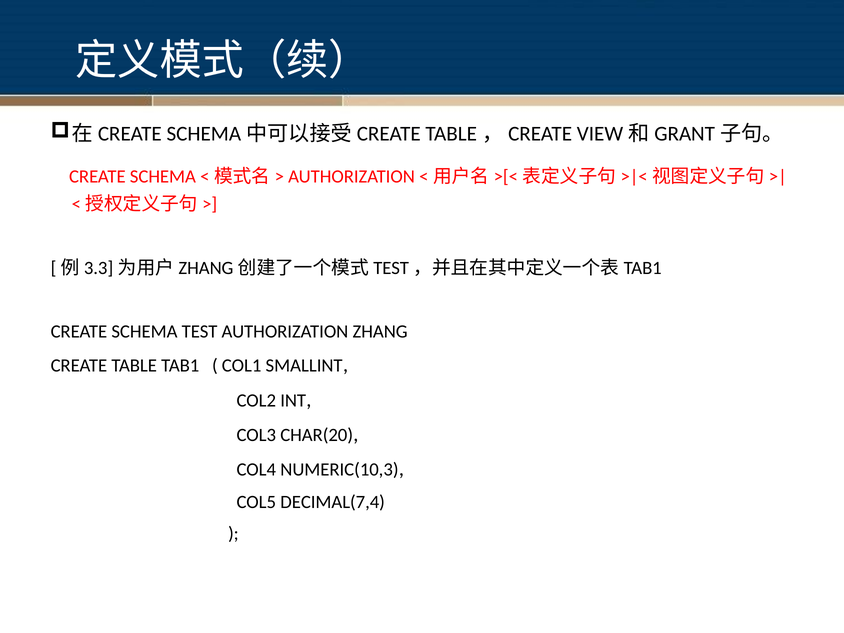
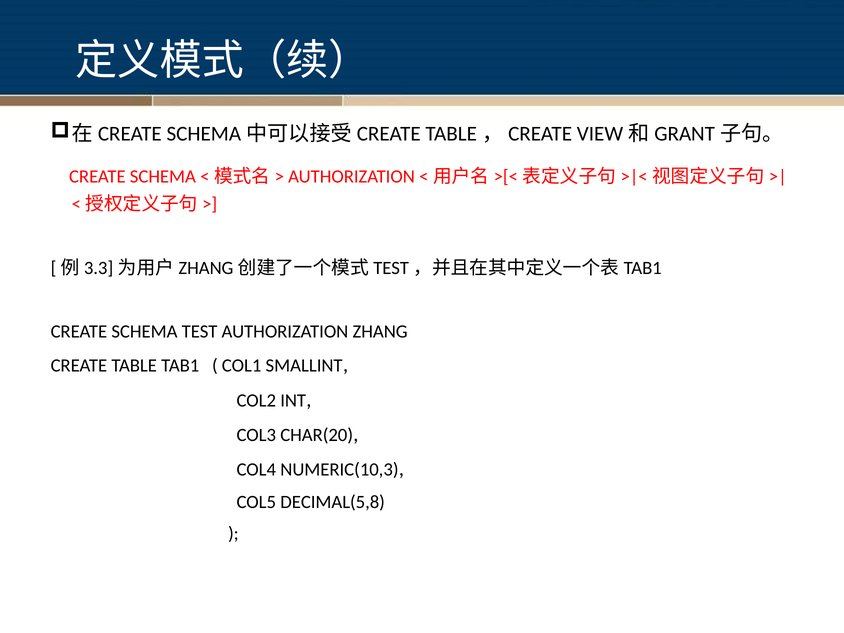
DECIMAL(7,4: DECIMAL(7,4 -> DECIMAL(5,8 (333, 502)
